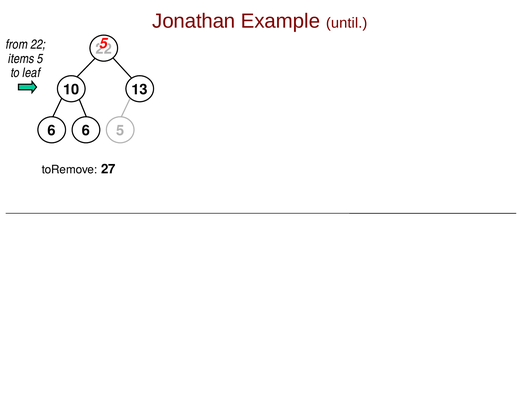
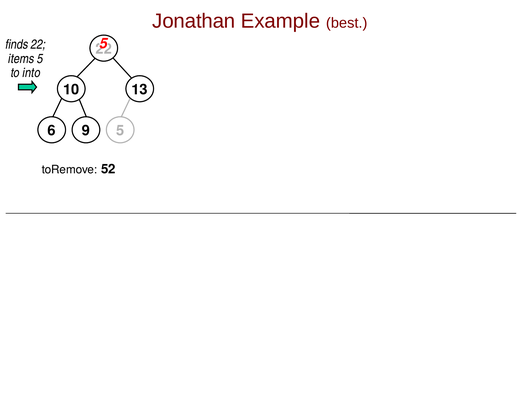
until: until -> best (347, 23)
from: from -> finds (17, 44)
leaf: leaf -> into (32, 73)
6 6: 6 -> 9 (86, 131)
27: 27 -> 52 (108, 169)
